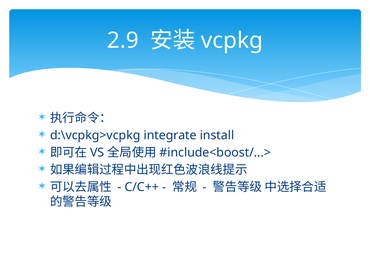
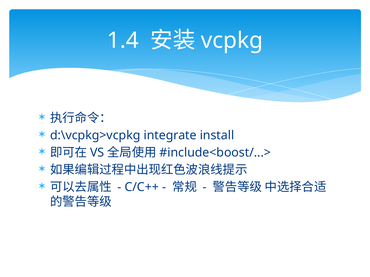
2.9: 2.9 -> 1.4 (123, 41)
